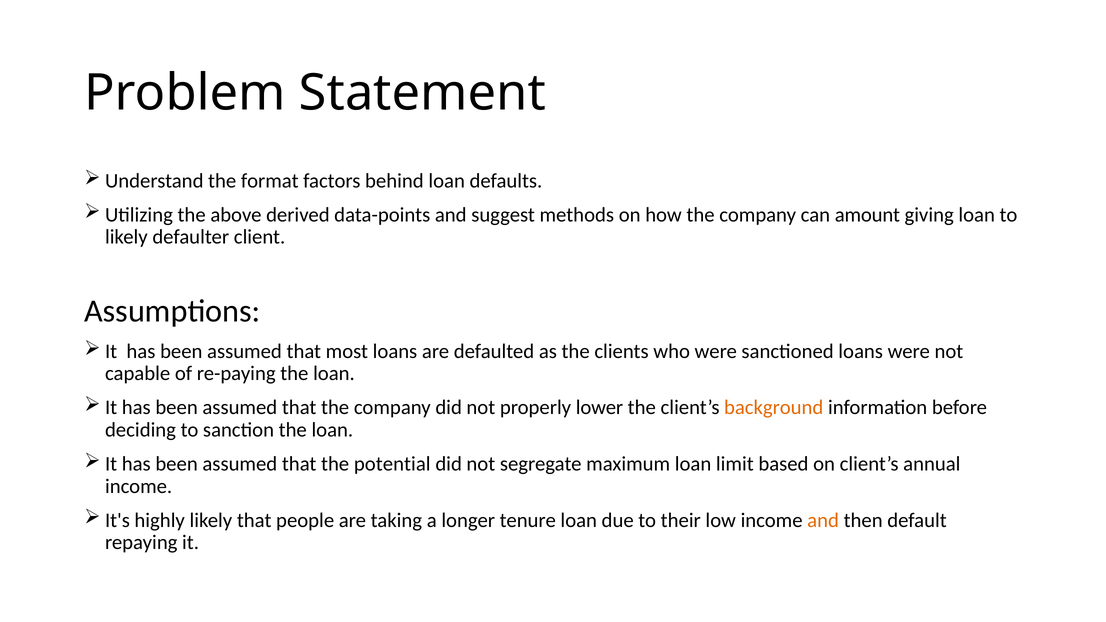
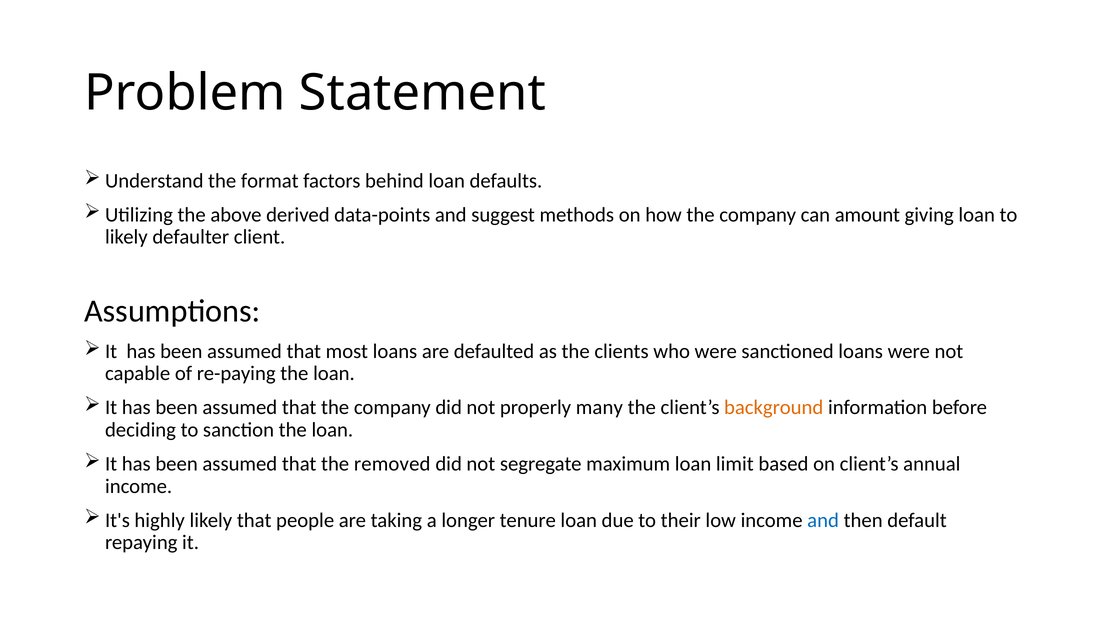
lower: lower -> many (599, 408)
potential: potential -> removed (392, 464)
and colour: orange -> blue (823, 520)
